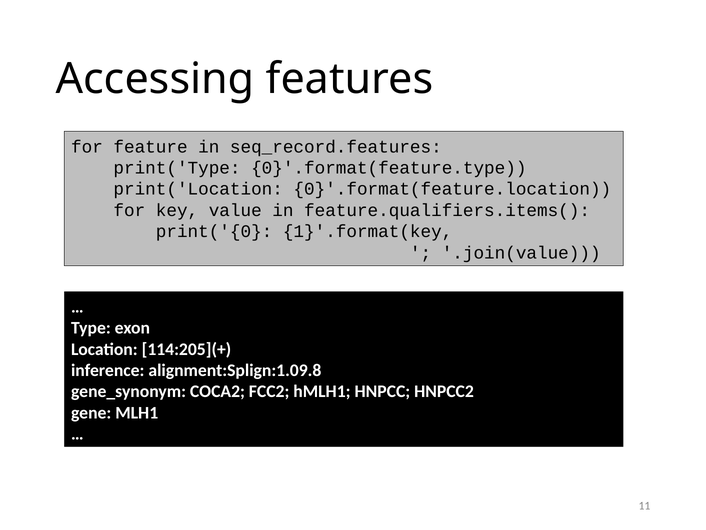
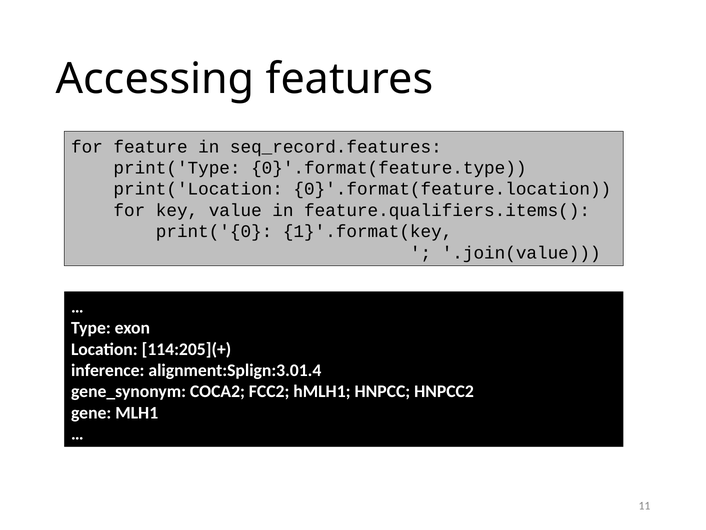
alignment:Splign:1.09.8: alignment:Splign:1.09.8 -> alignment:Splign:3.01.4 (235, 370)
